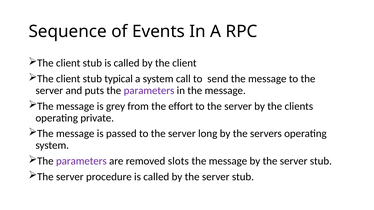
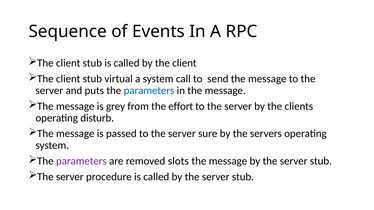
typical: typical -> virtual (119, 79)
parameters colour: purple -> blue (149, 91)
private: private -> disturb (97, 118)
long: long -> sure (208, 134)
